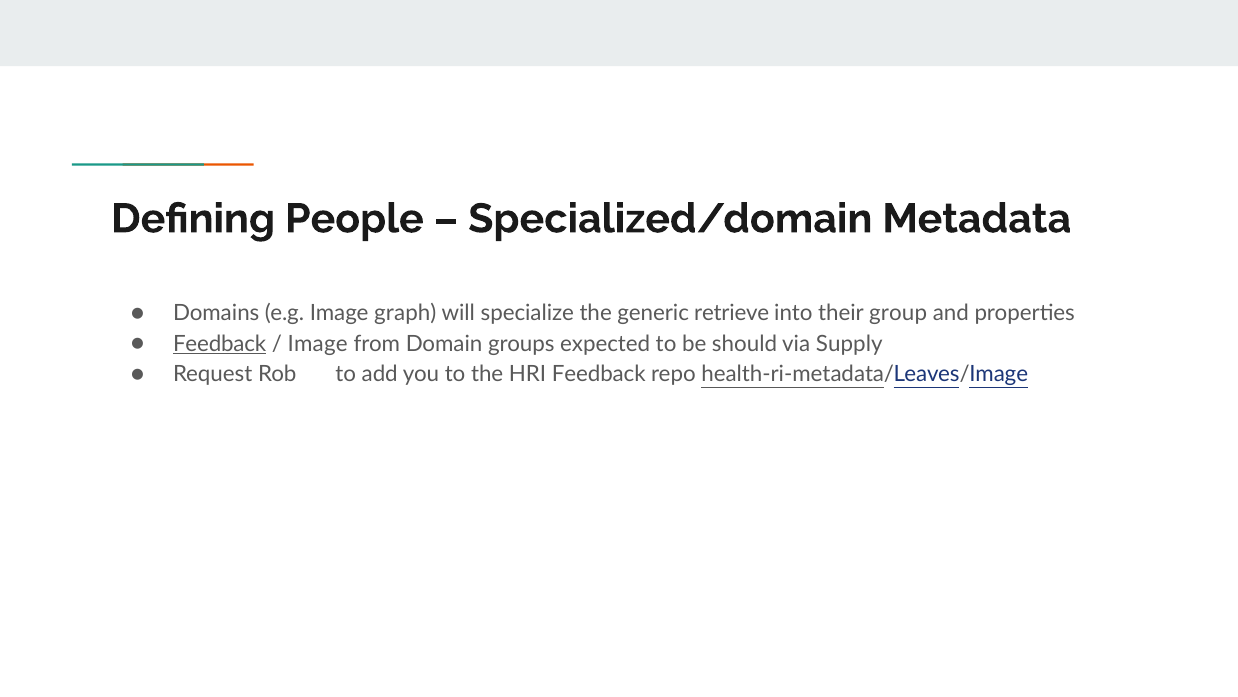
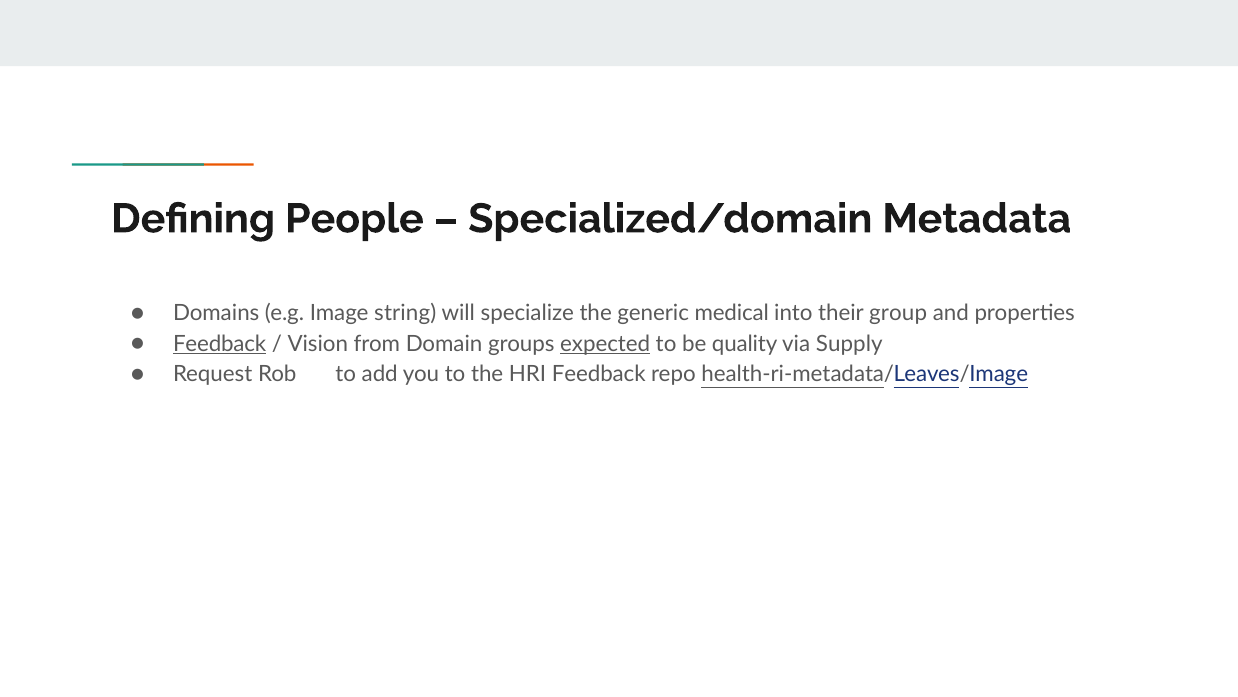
graph: graph -> string (405, 313)
retrieve: retrieve -> medical (732, 313)
Image: Image -> Vision (318, 343)
expected underline: none -> present (605, 343)
should: should -> quality (745, 343)
